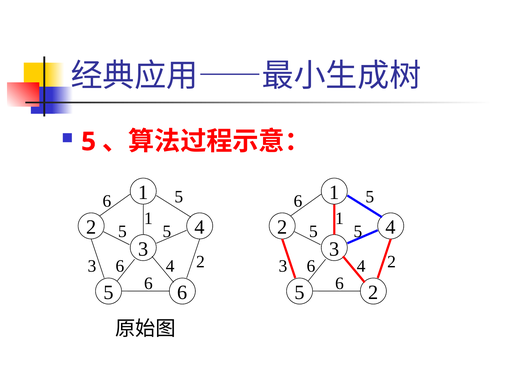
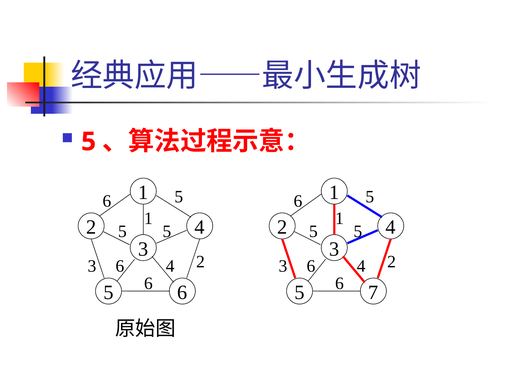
2: 2 -> 7 (373, 292)
